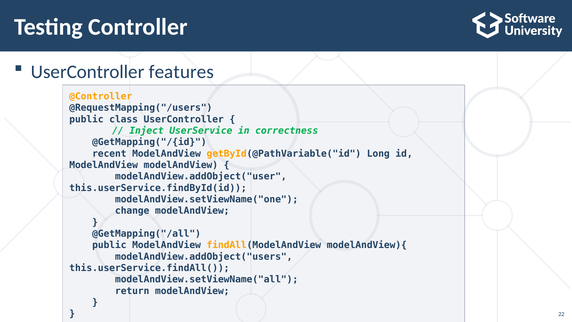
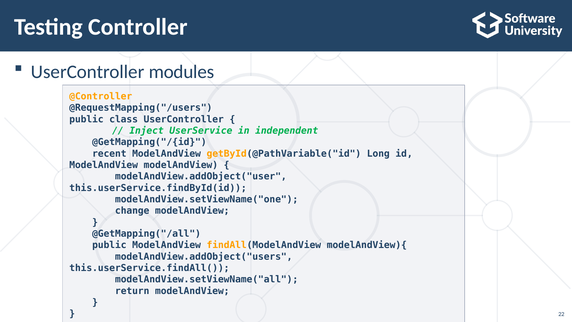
features: features -> modules (182, 72)
correctness: correctness -> independent (287, 131)
